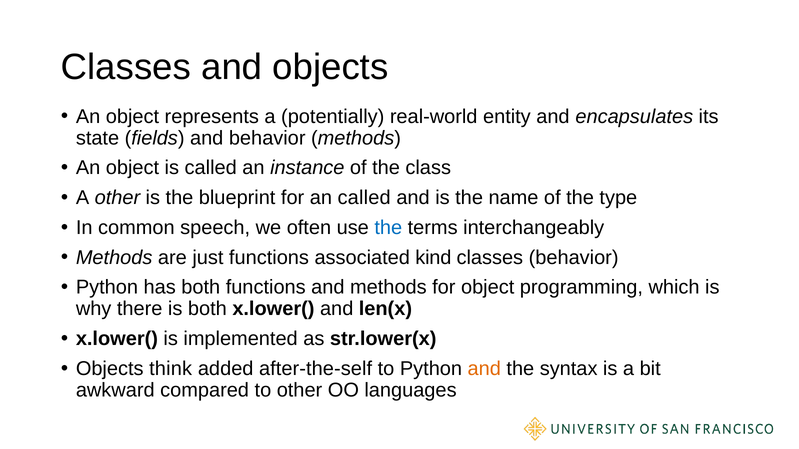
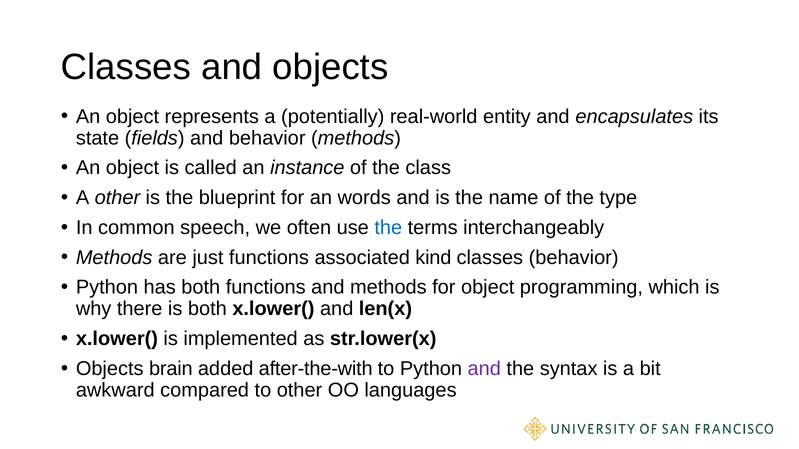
an called: called -> words (364, 198)
think: think -> brain (171, 369)
after-the-self: after-the-self -> after-the-with (316, 369)
and colour: orange -> purple (484, 369)
